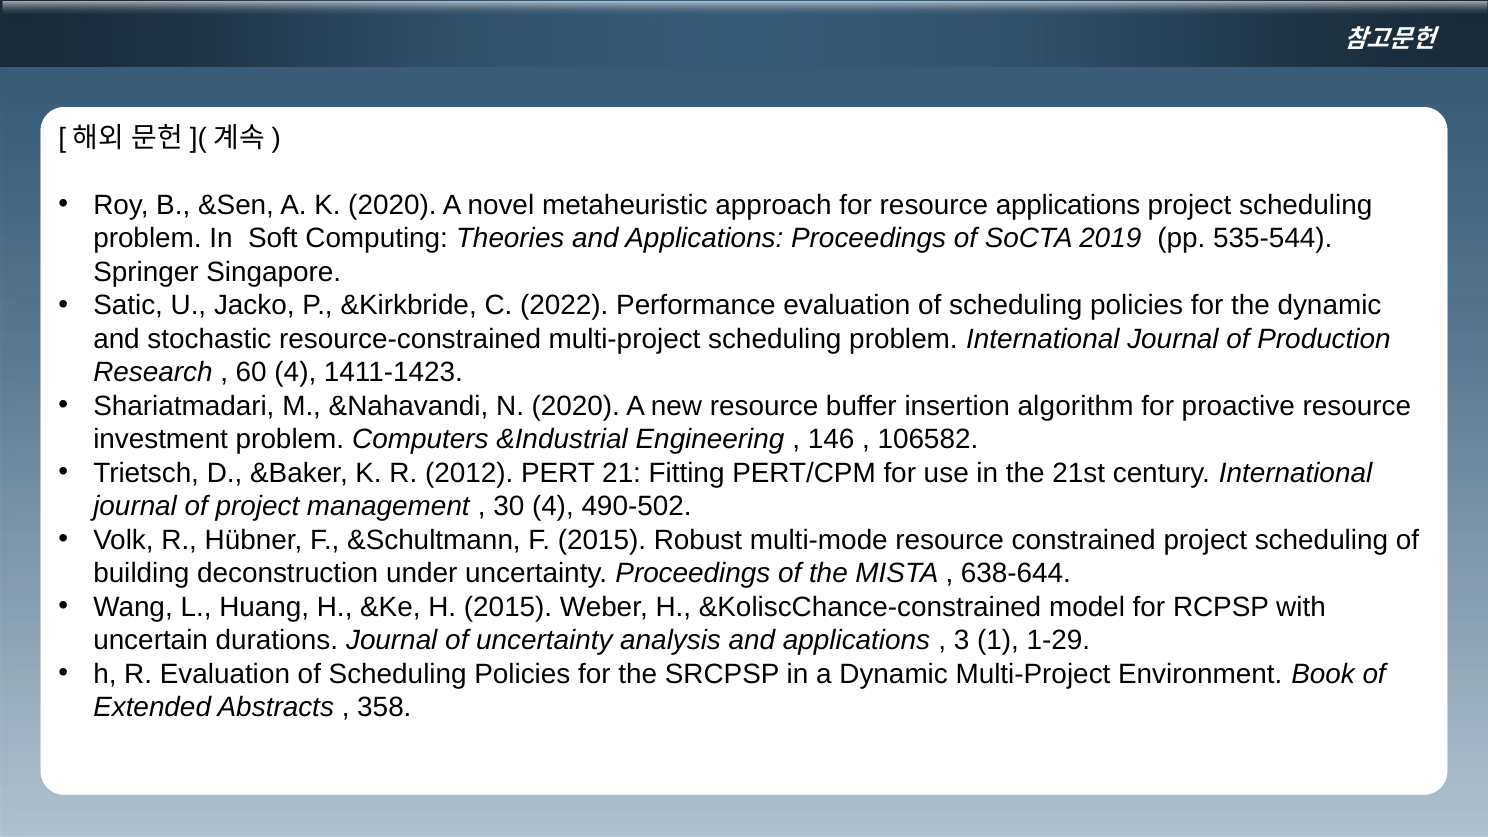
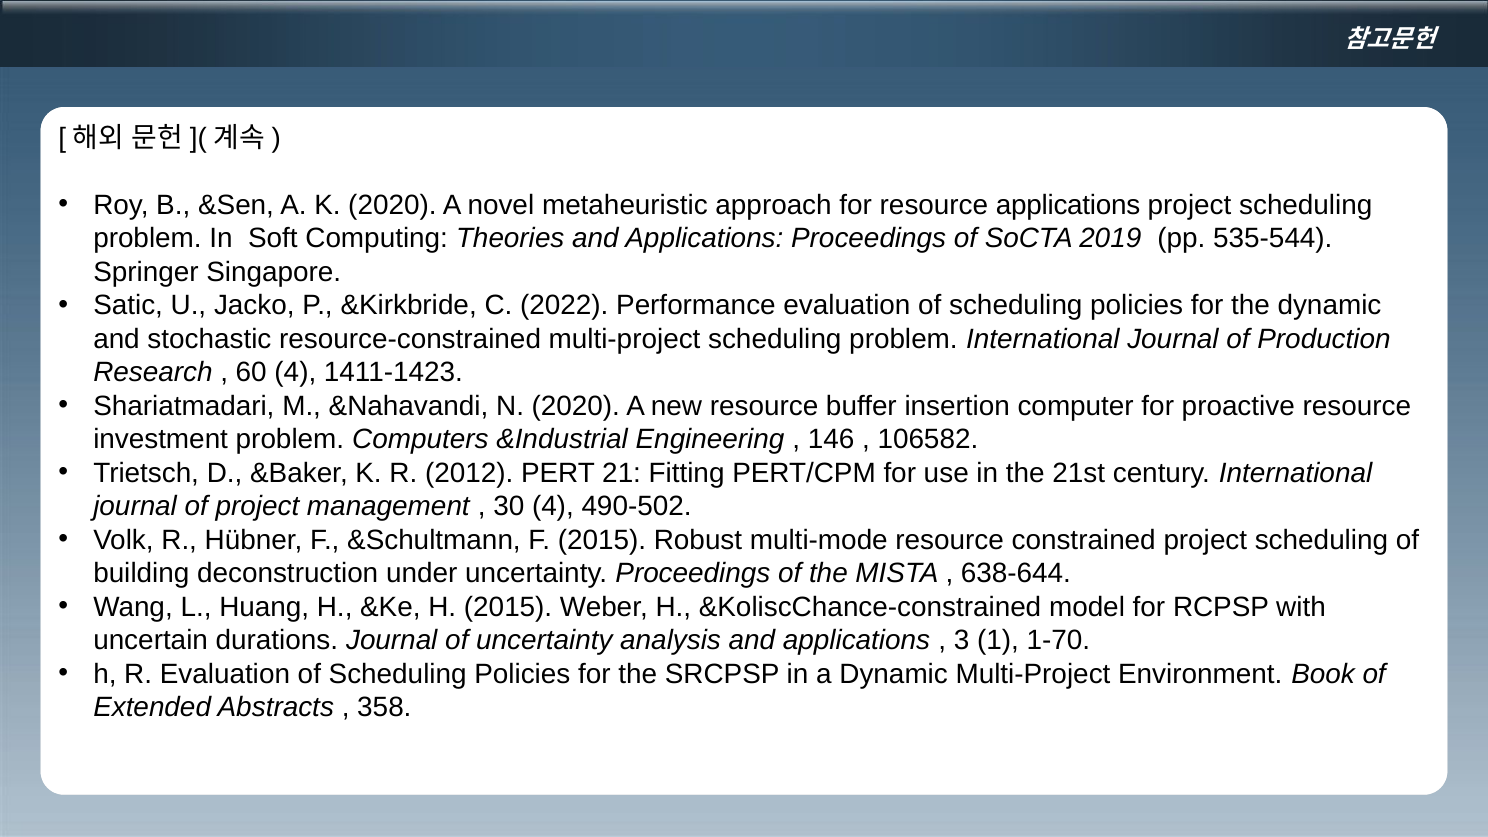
algorithm: algorithm -> computer (1076, 406)
1-29: 1-29 -> 1-70 (1058, 640)
